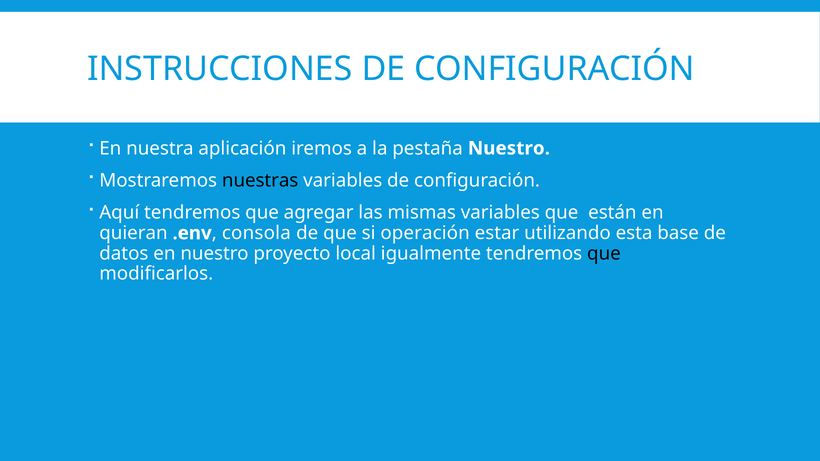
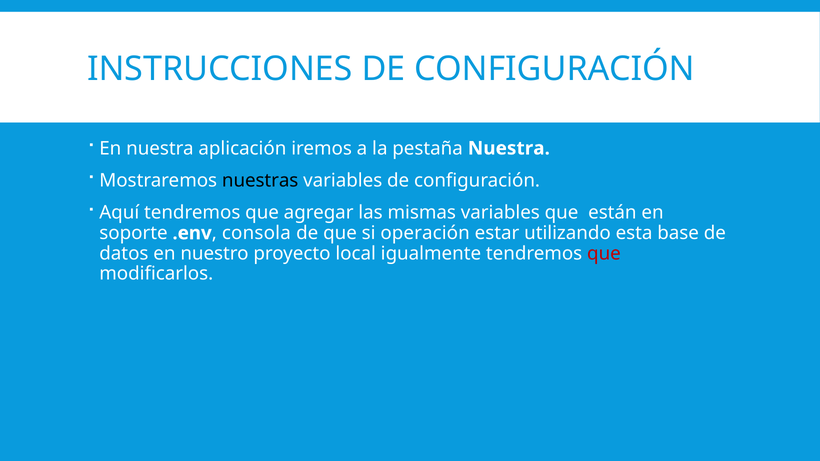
pestaña Nuestro: Nuestro -> Nuestra (509, 148)
quieran: quieran -> soporte (133, 233)
que colour: black -> red (604, 253)
